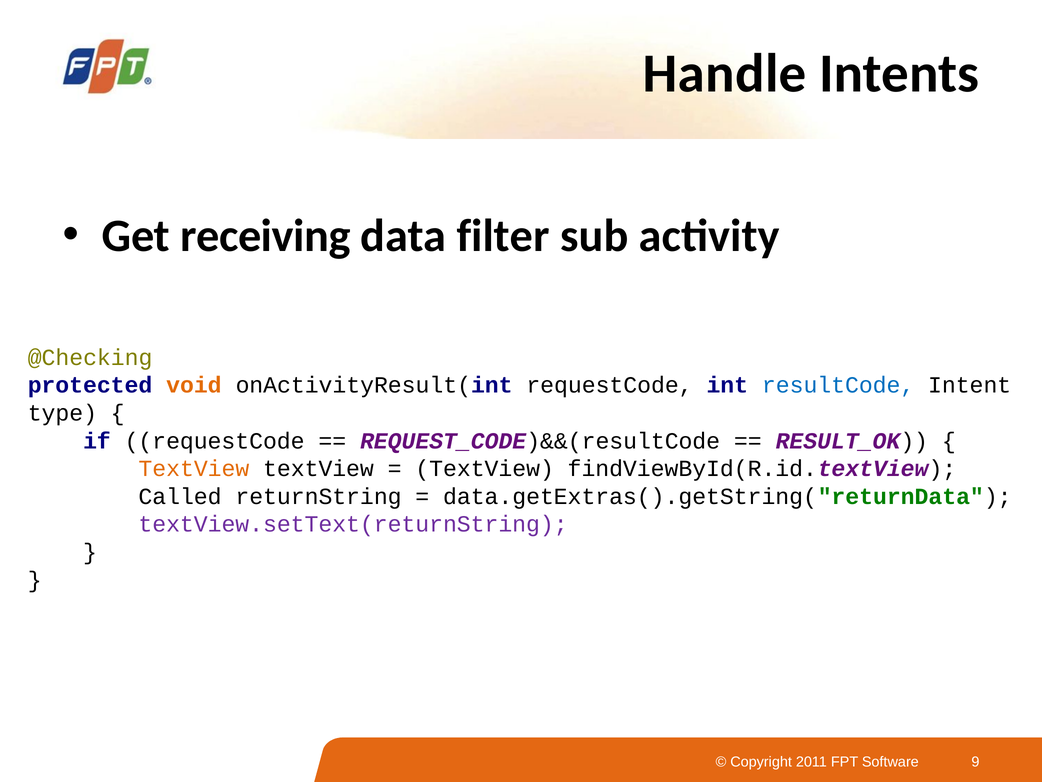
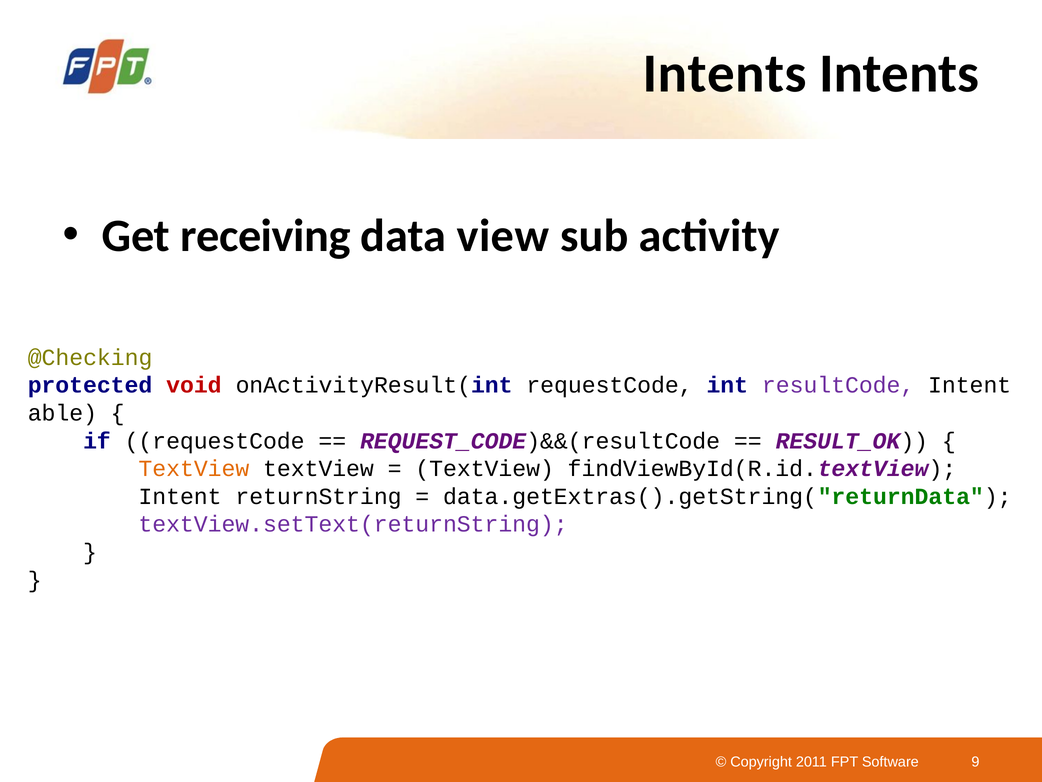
Handle: Handle -> Intents (725, 73)
filter: filter -> view (503, 236)
void colour: orange -> red (194, 385)
resultCode colour: blue -> purple (838, 385)
type: type -> able (62, 413)
Called: Called -> Intent (180, 496)
